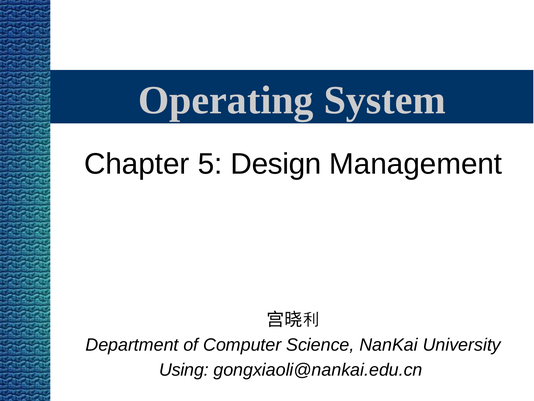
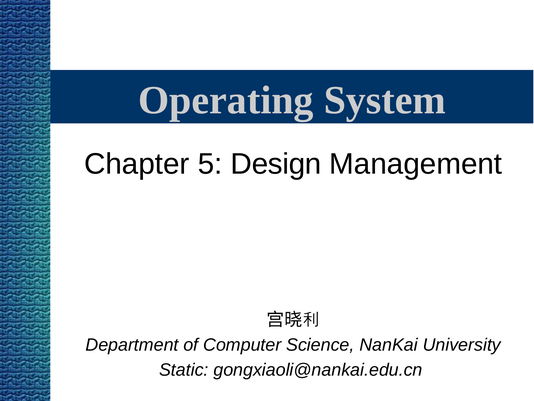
Using: Using -> Static (184, 370)
